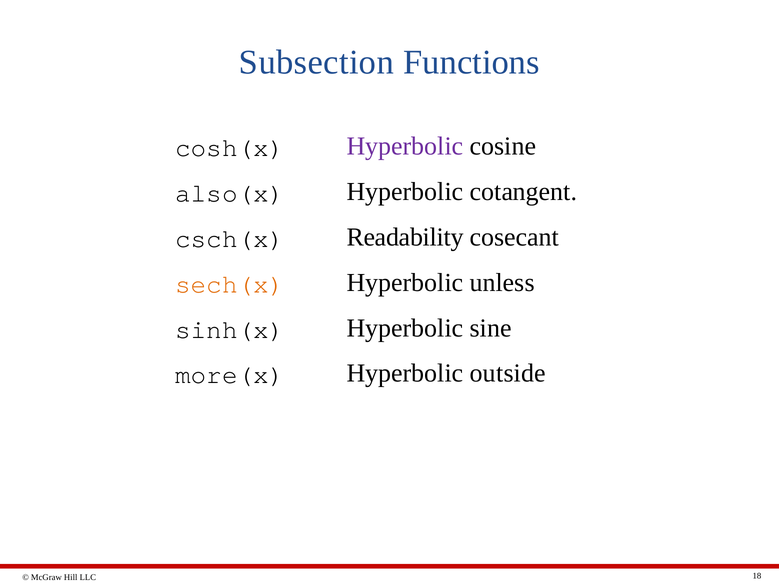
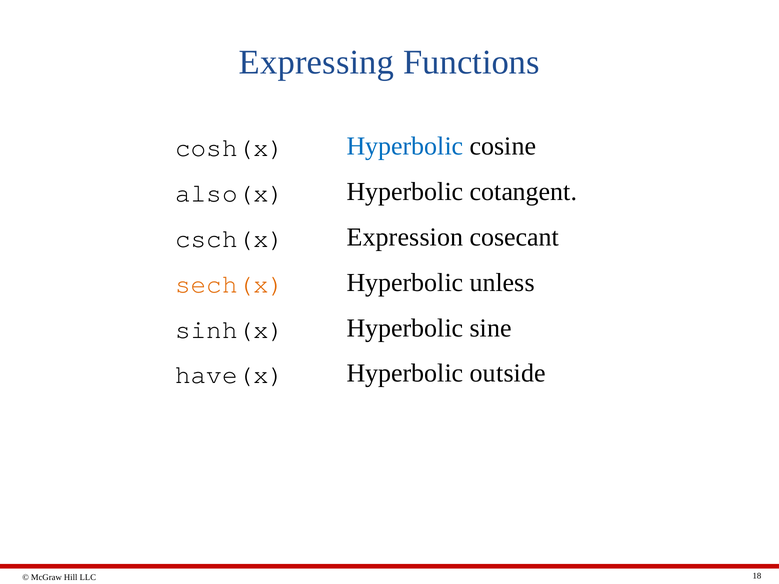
Subsection: Subsection -> Expressing (317, 62)
Hyperbolic colour: purple -> blue (405, 146)
Readability: Readability -> Expression (405, 237)
more(x: more(x -> have(x (230, 375)
